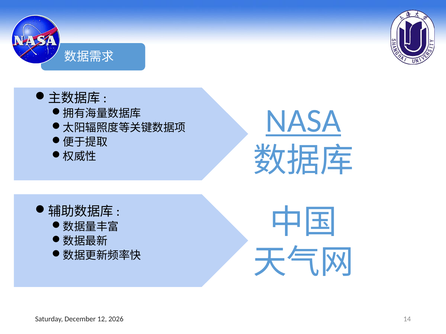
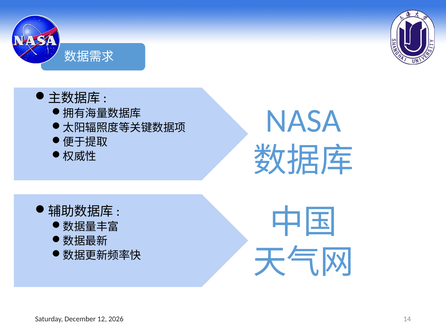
NASA underline: present -> none (303, 121)
